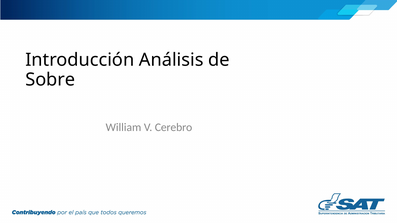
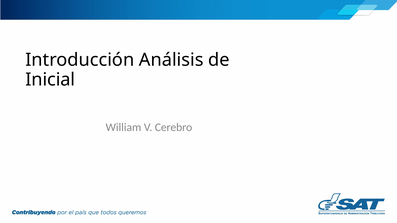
Sobre: Sobre -> Inicial (50, 80)
